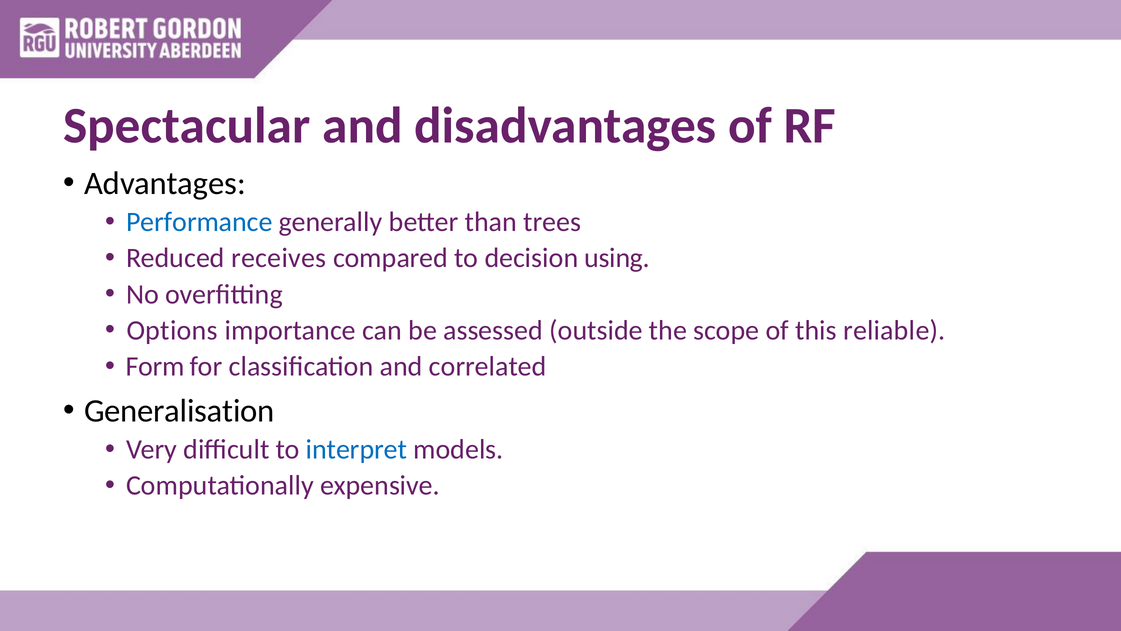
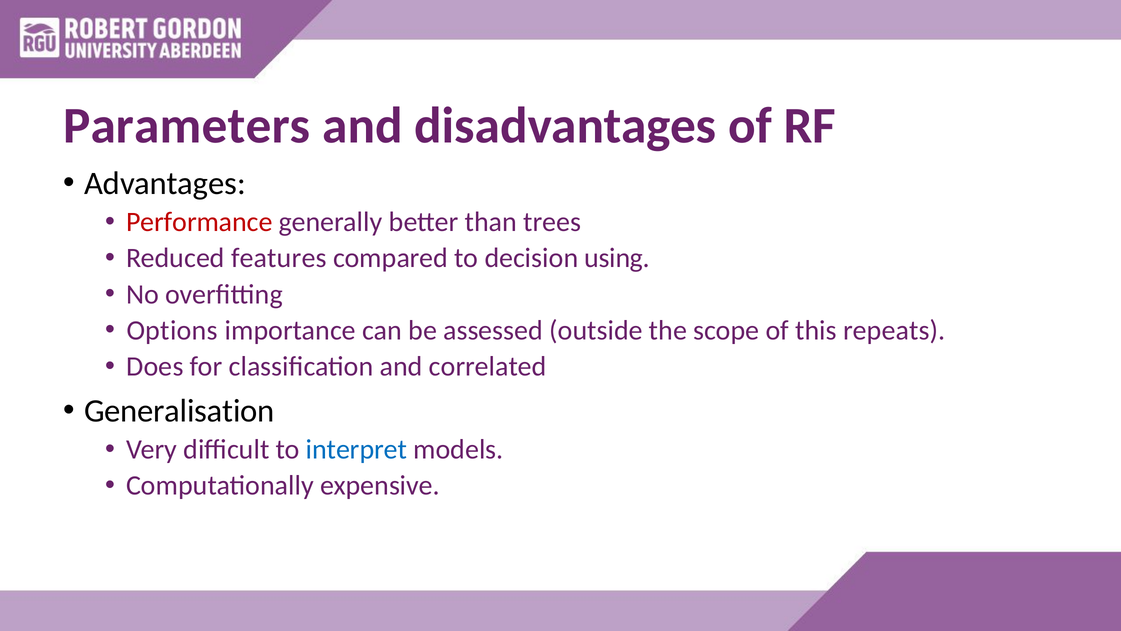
Spectacular: Spectacular -> Parameters (187, 126)
Performance colour: blue -> red (199, 222)
receives: receives -> features (279, 258)
reliable: reliable -> repeats (894, 330)
Form: Form -> Does (155, 366)
